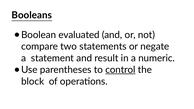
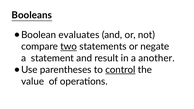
evaluated: evaluated -> evaluates (79, 35)
two underline: none -> present (69, 47)
numeric: numeric -> another (156, 58)
block: block -> value (33, 81)
